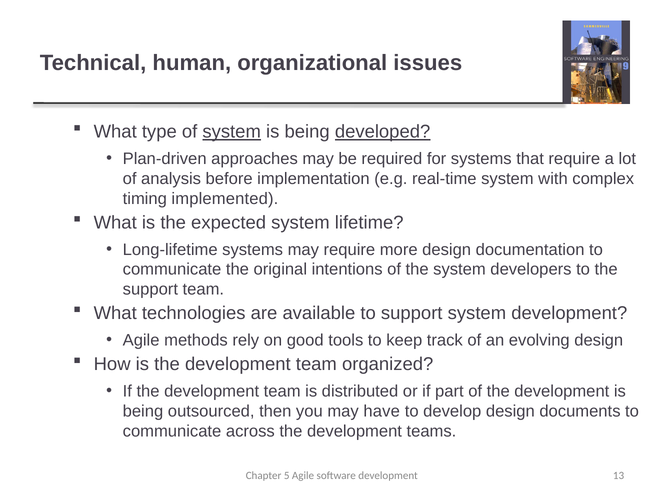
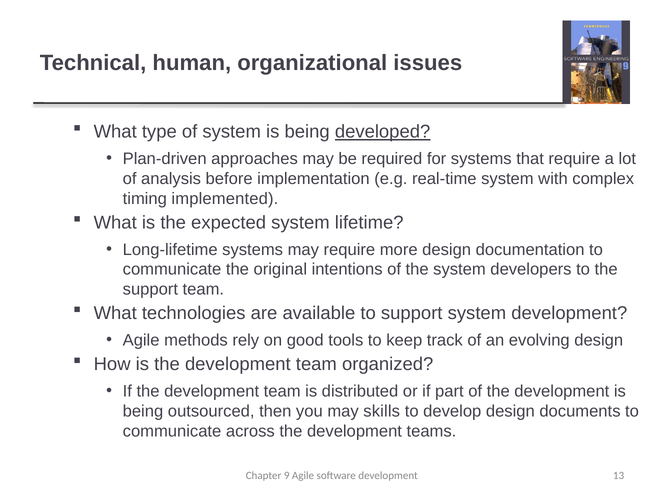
system underline: present -> none (232, 132)
have: have -> skills (382, 411)
5: 5 -> 9 (287, 476)
